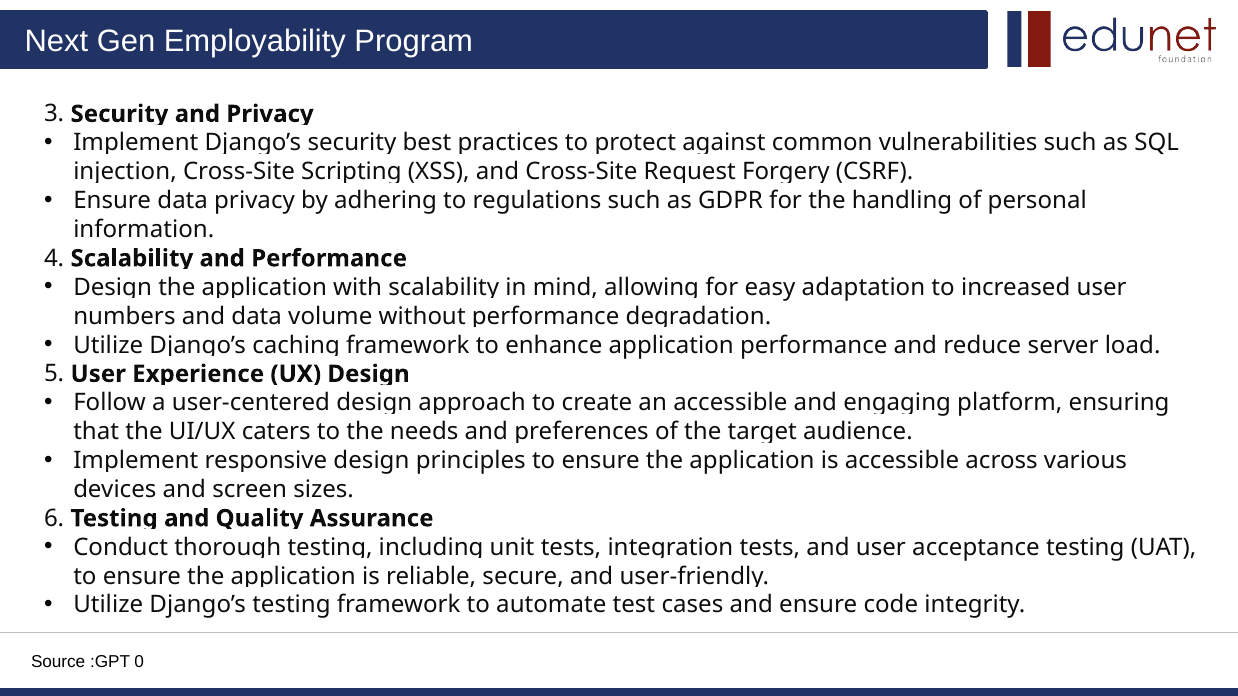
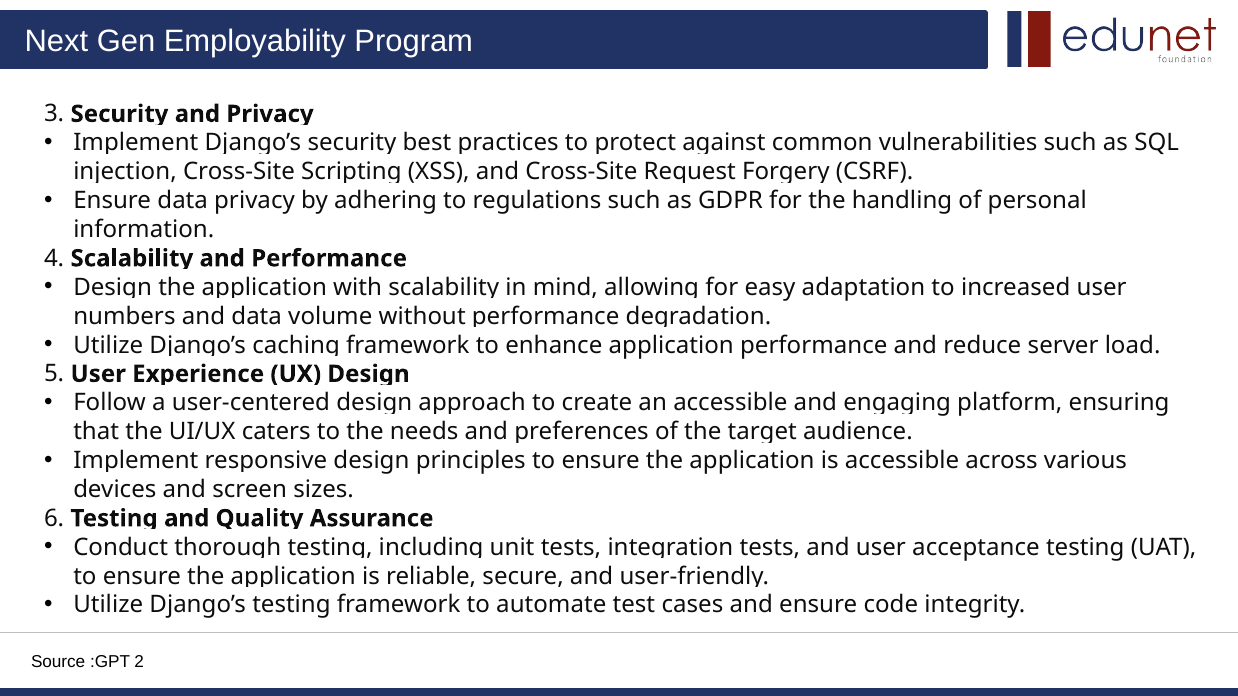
0: 0 -> 2 (139, 662)
